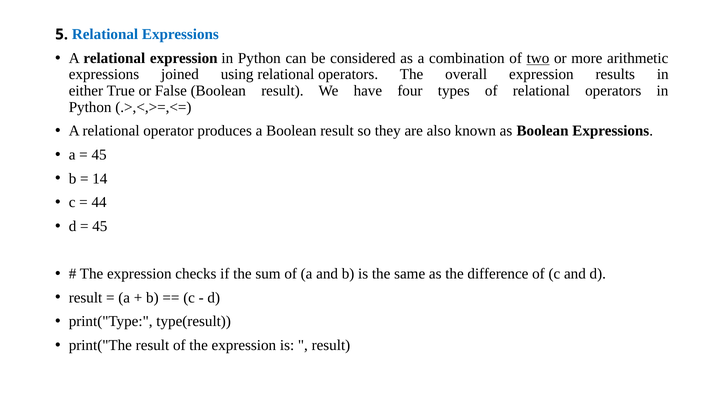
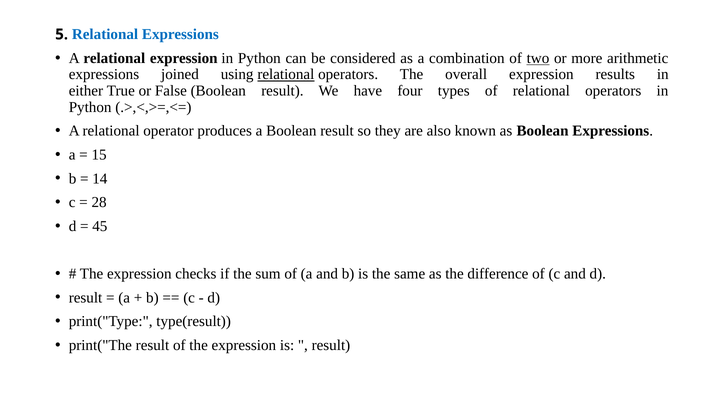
relational underline: none -> present (286, 75)
45: 45 -> 15 (99, 155)
44: 44 -> 28 (99, 202)
